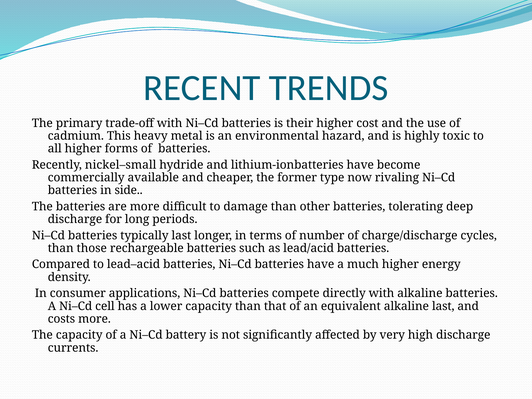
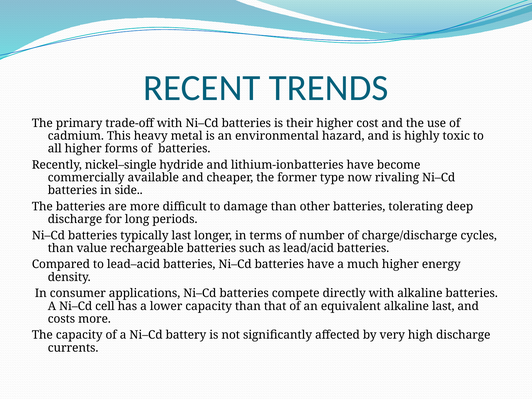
nickel–small: nickel–small -> nickel–single (121, 165)
those: those -> value (92, 248)
